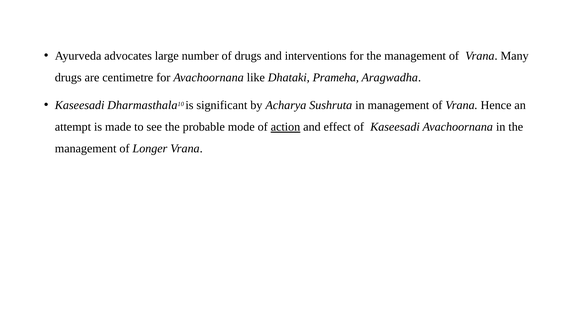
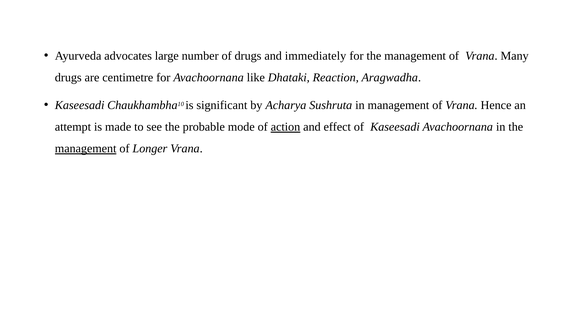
interventions: interventions -> immediately (316, 56)
Prameha: Prameha -> Reaction (336, 78)
Dharmasthala: Dharmasthala -> Chaukhambha (142, 105)
management underline: none -> present (86, 149)
